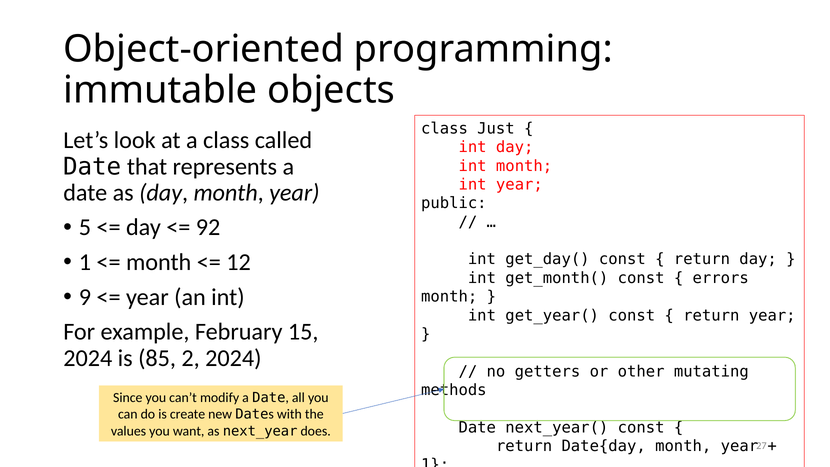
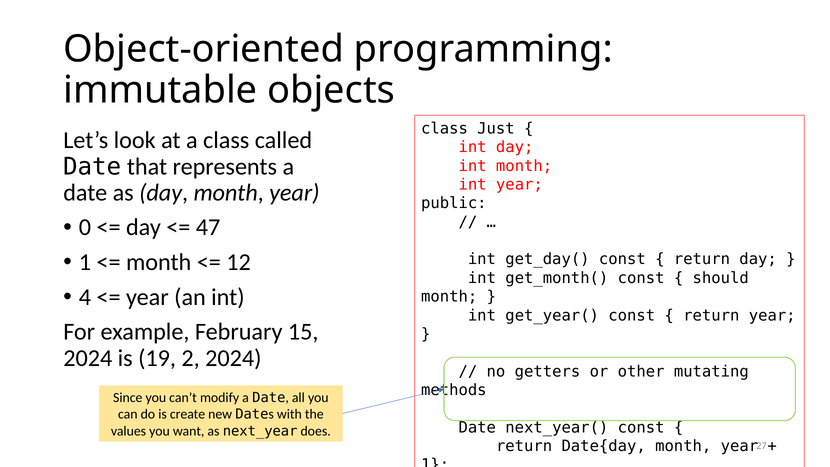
5: 5 -> 0 (85, 227)
92: 92 -> 47 (208, 227)
errors: errors -> should (721, 278)
9: 9 -> 4 (85, 297)
85: 85 -> 19 (157, 358)
